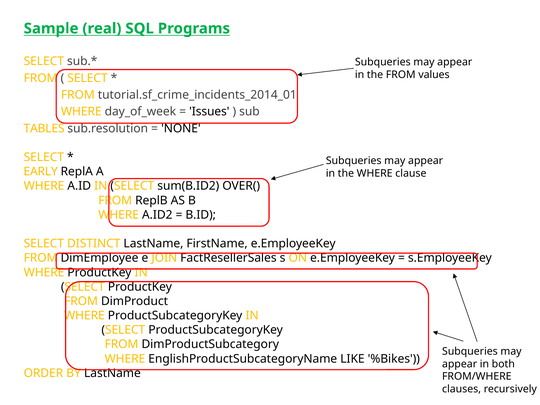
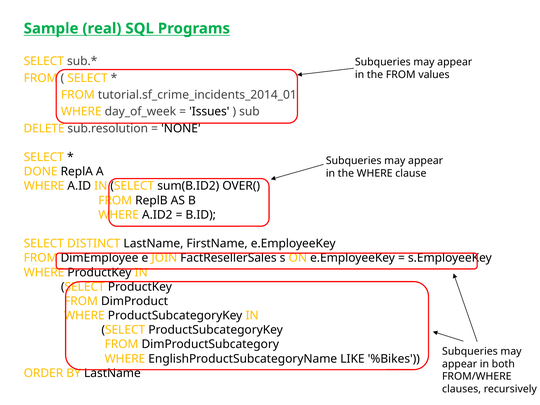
TABLES: TABLES -> DELETE (44, 128)
EARLY: EARLY -> DONE (41, 172)
